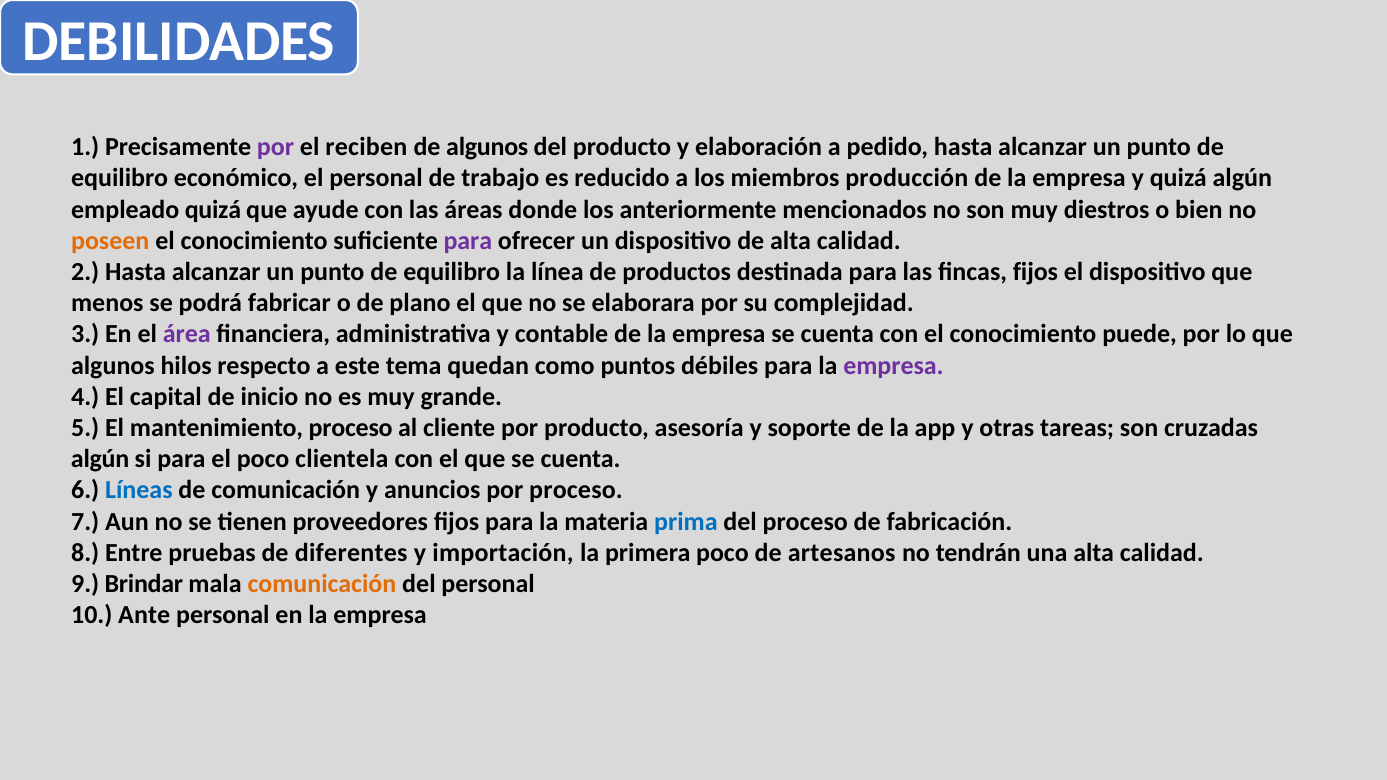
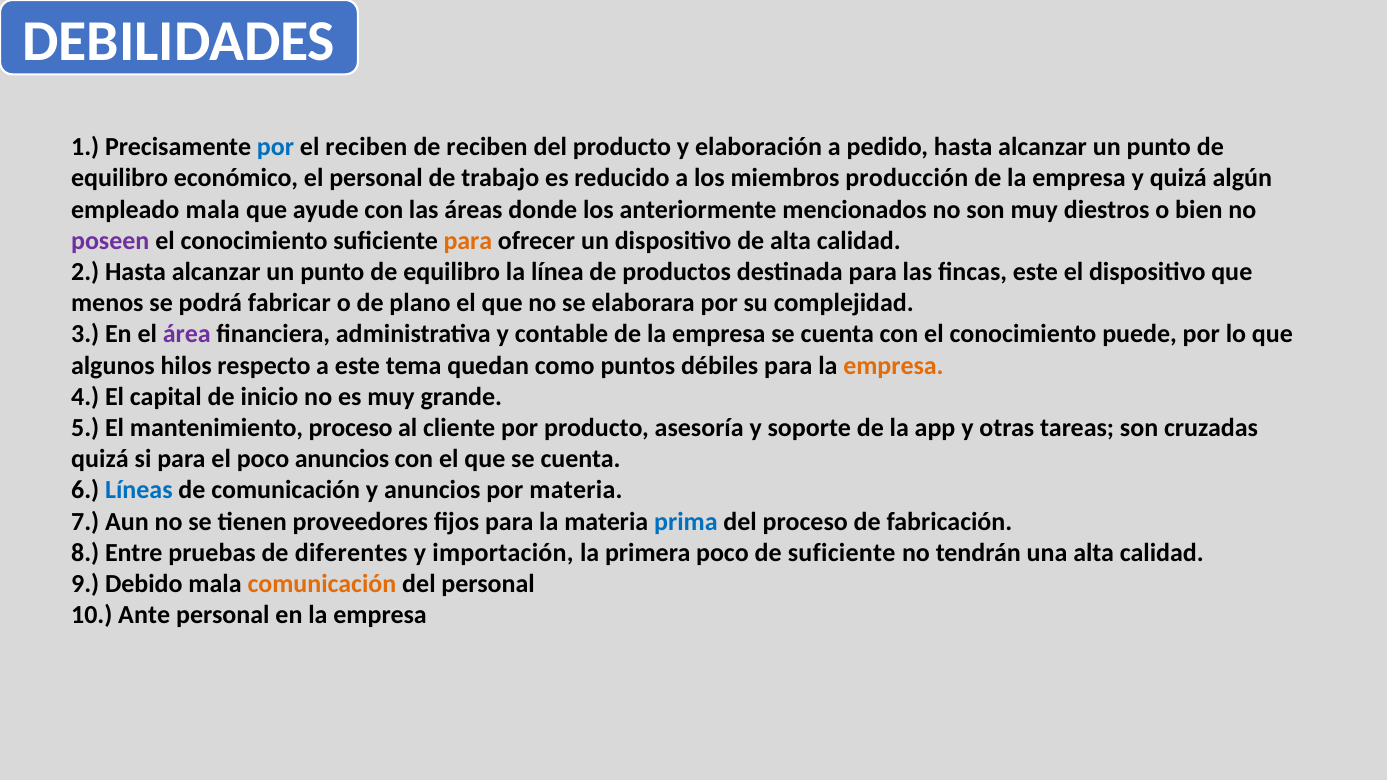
por colour: purple -> blue (275, 147)
de algunos: algunos -> reciben (487, 147)
empleado quizá: quizá -> mala (213, 210)
poseen colour: orange -> purple (110, 241)
para colour: purple -> orange (468, 241)
fincas fijos: fijos -> este (1035, 272)
empresa colour: purple -> orange (893, 366)
algún: algún -> quizá (100, 459)
poco clientela: clientela -> anuncios (342, 459)
por proceso: proceso -> materia (576, 490)
de artesanos: artesanos -> suficiente (842, 553)
Brindar: Brindar -> Debido (144, 584)
